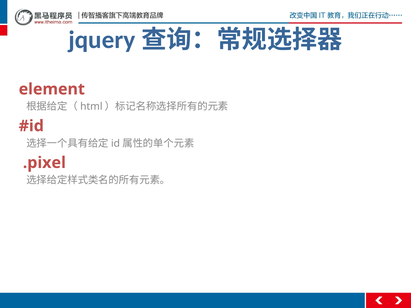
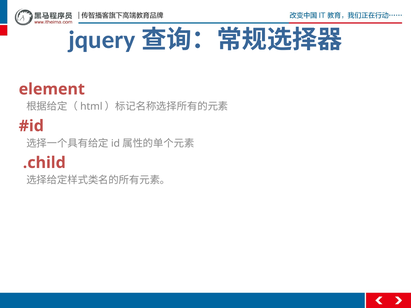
.pixel: .pixel -> .child (44, 163)
